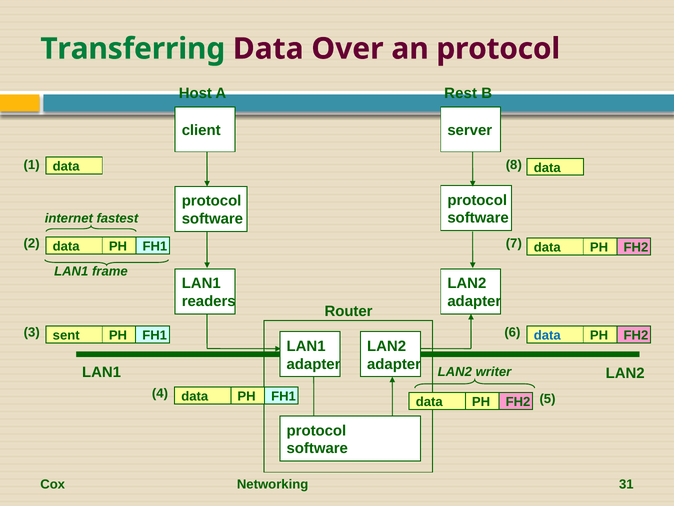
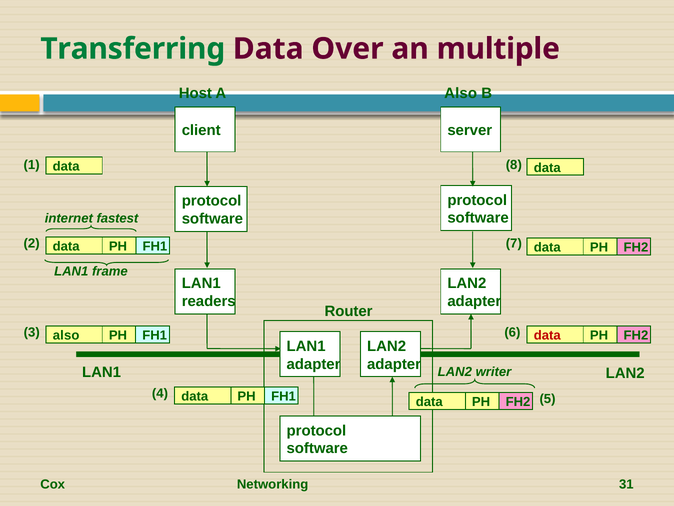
an protocol: protocol -> multiple (498, 49)
Rest: Rest -> Also (461, 93)
sent: sent -> also (66, 335)
data colour: blue -> red (547, 335)
